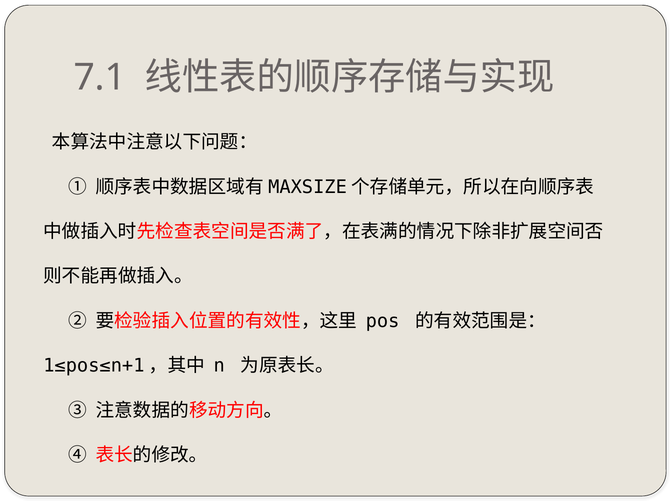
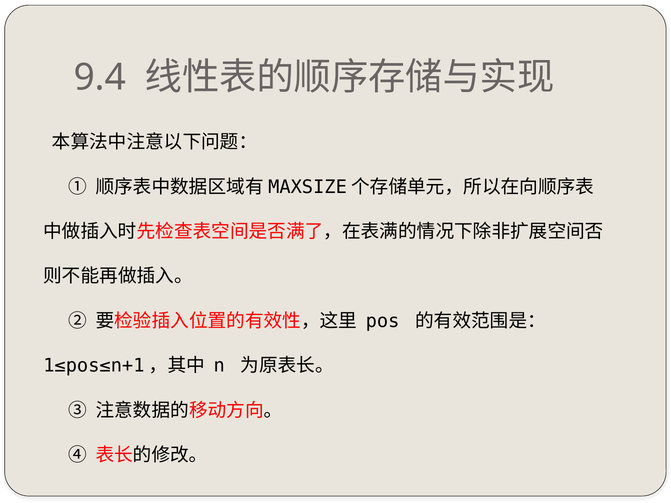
7.1: 7.1 -> 9.4 (100, 78)
